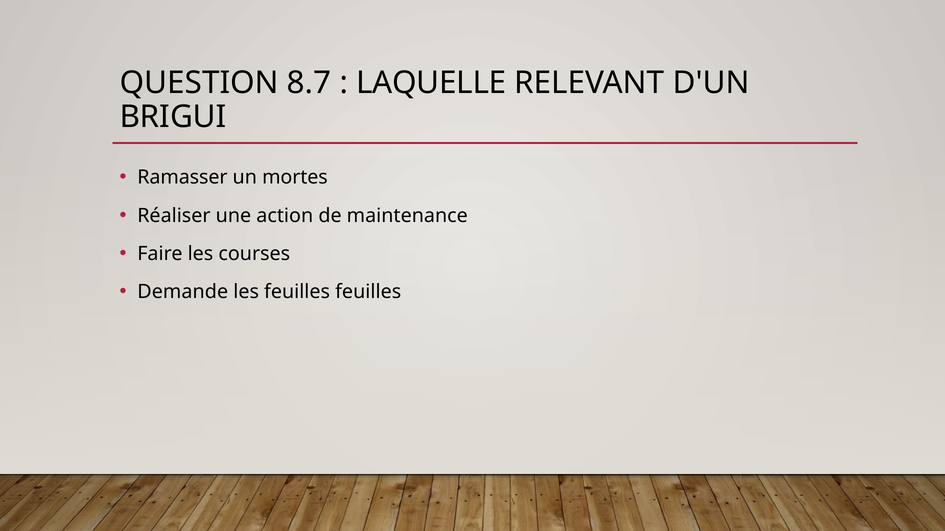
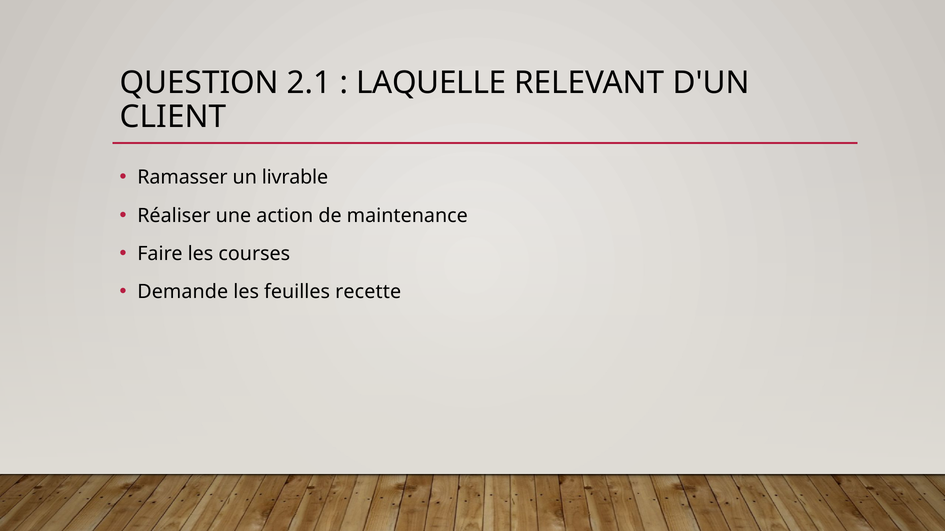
8.7: 8.7 -> 2.1 (309, 83)
BRIGUI: BRIGUI -> CLIENT (173, 117)
mortes: mortes -> livrable (295, 178)
feuilles feuilles: feuilles -> recette (368, 292)
